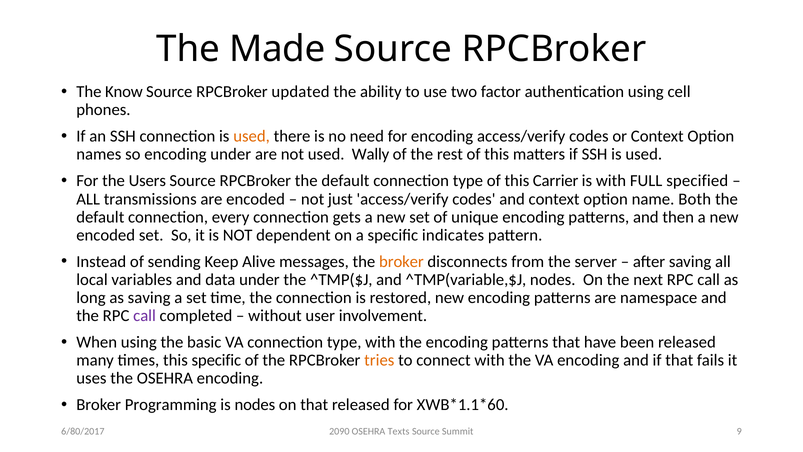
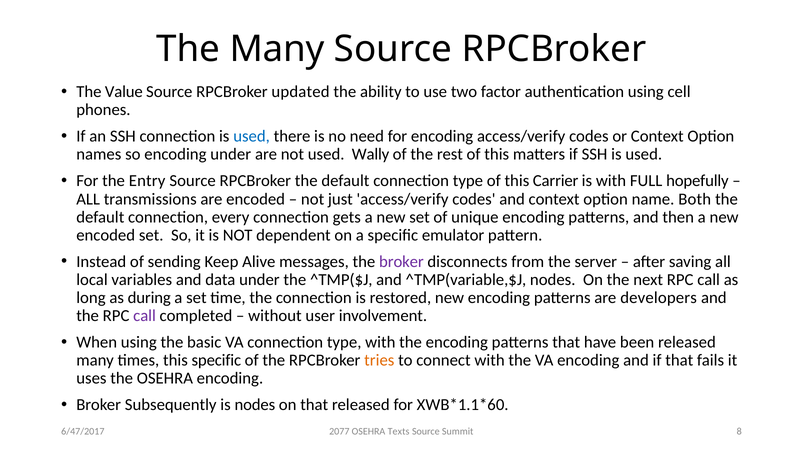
The Made: Made -> Many (277, 49)
Know: Know -> Value (124, 92)
used colour: orange -> blue (252, 136)
Users: Users -> Entry (147, 181)
specified: specified -> hopefully (697, 181)
indicates: indicates -> emulator (453, 235)
broker colour: orange -> purple (401, 261)
as saving: saving -> during (149, 298)
namespace: namespace -> developers (659, 298)
Programming: Programming -> Subsequently (171, 405)
2090: 2090 -> 2077 (339, 431)
9: 9 -> 8 (739, 431)
6/80/2017: 6/80/2017 -> 6/47/2017 (83, 431)
